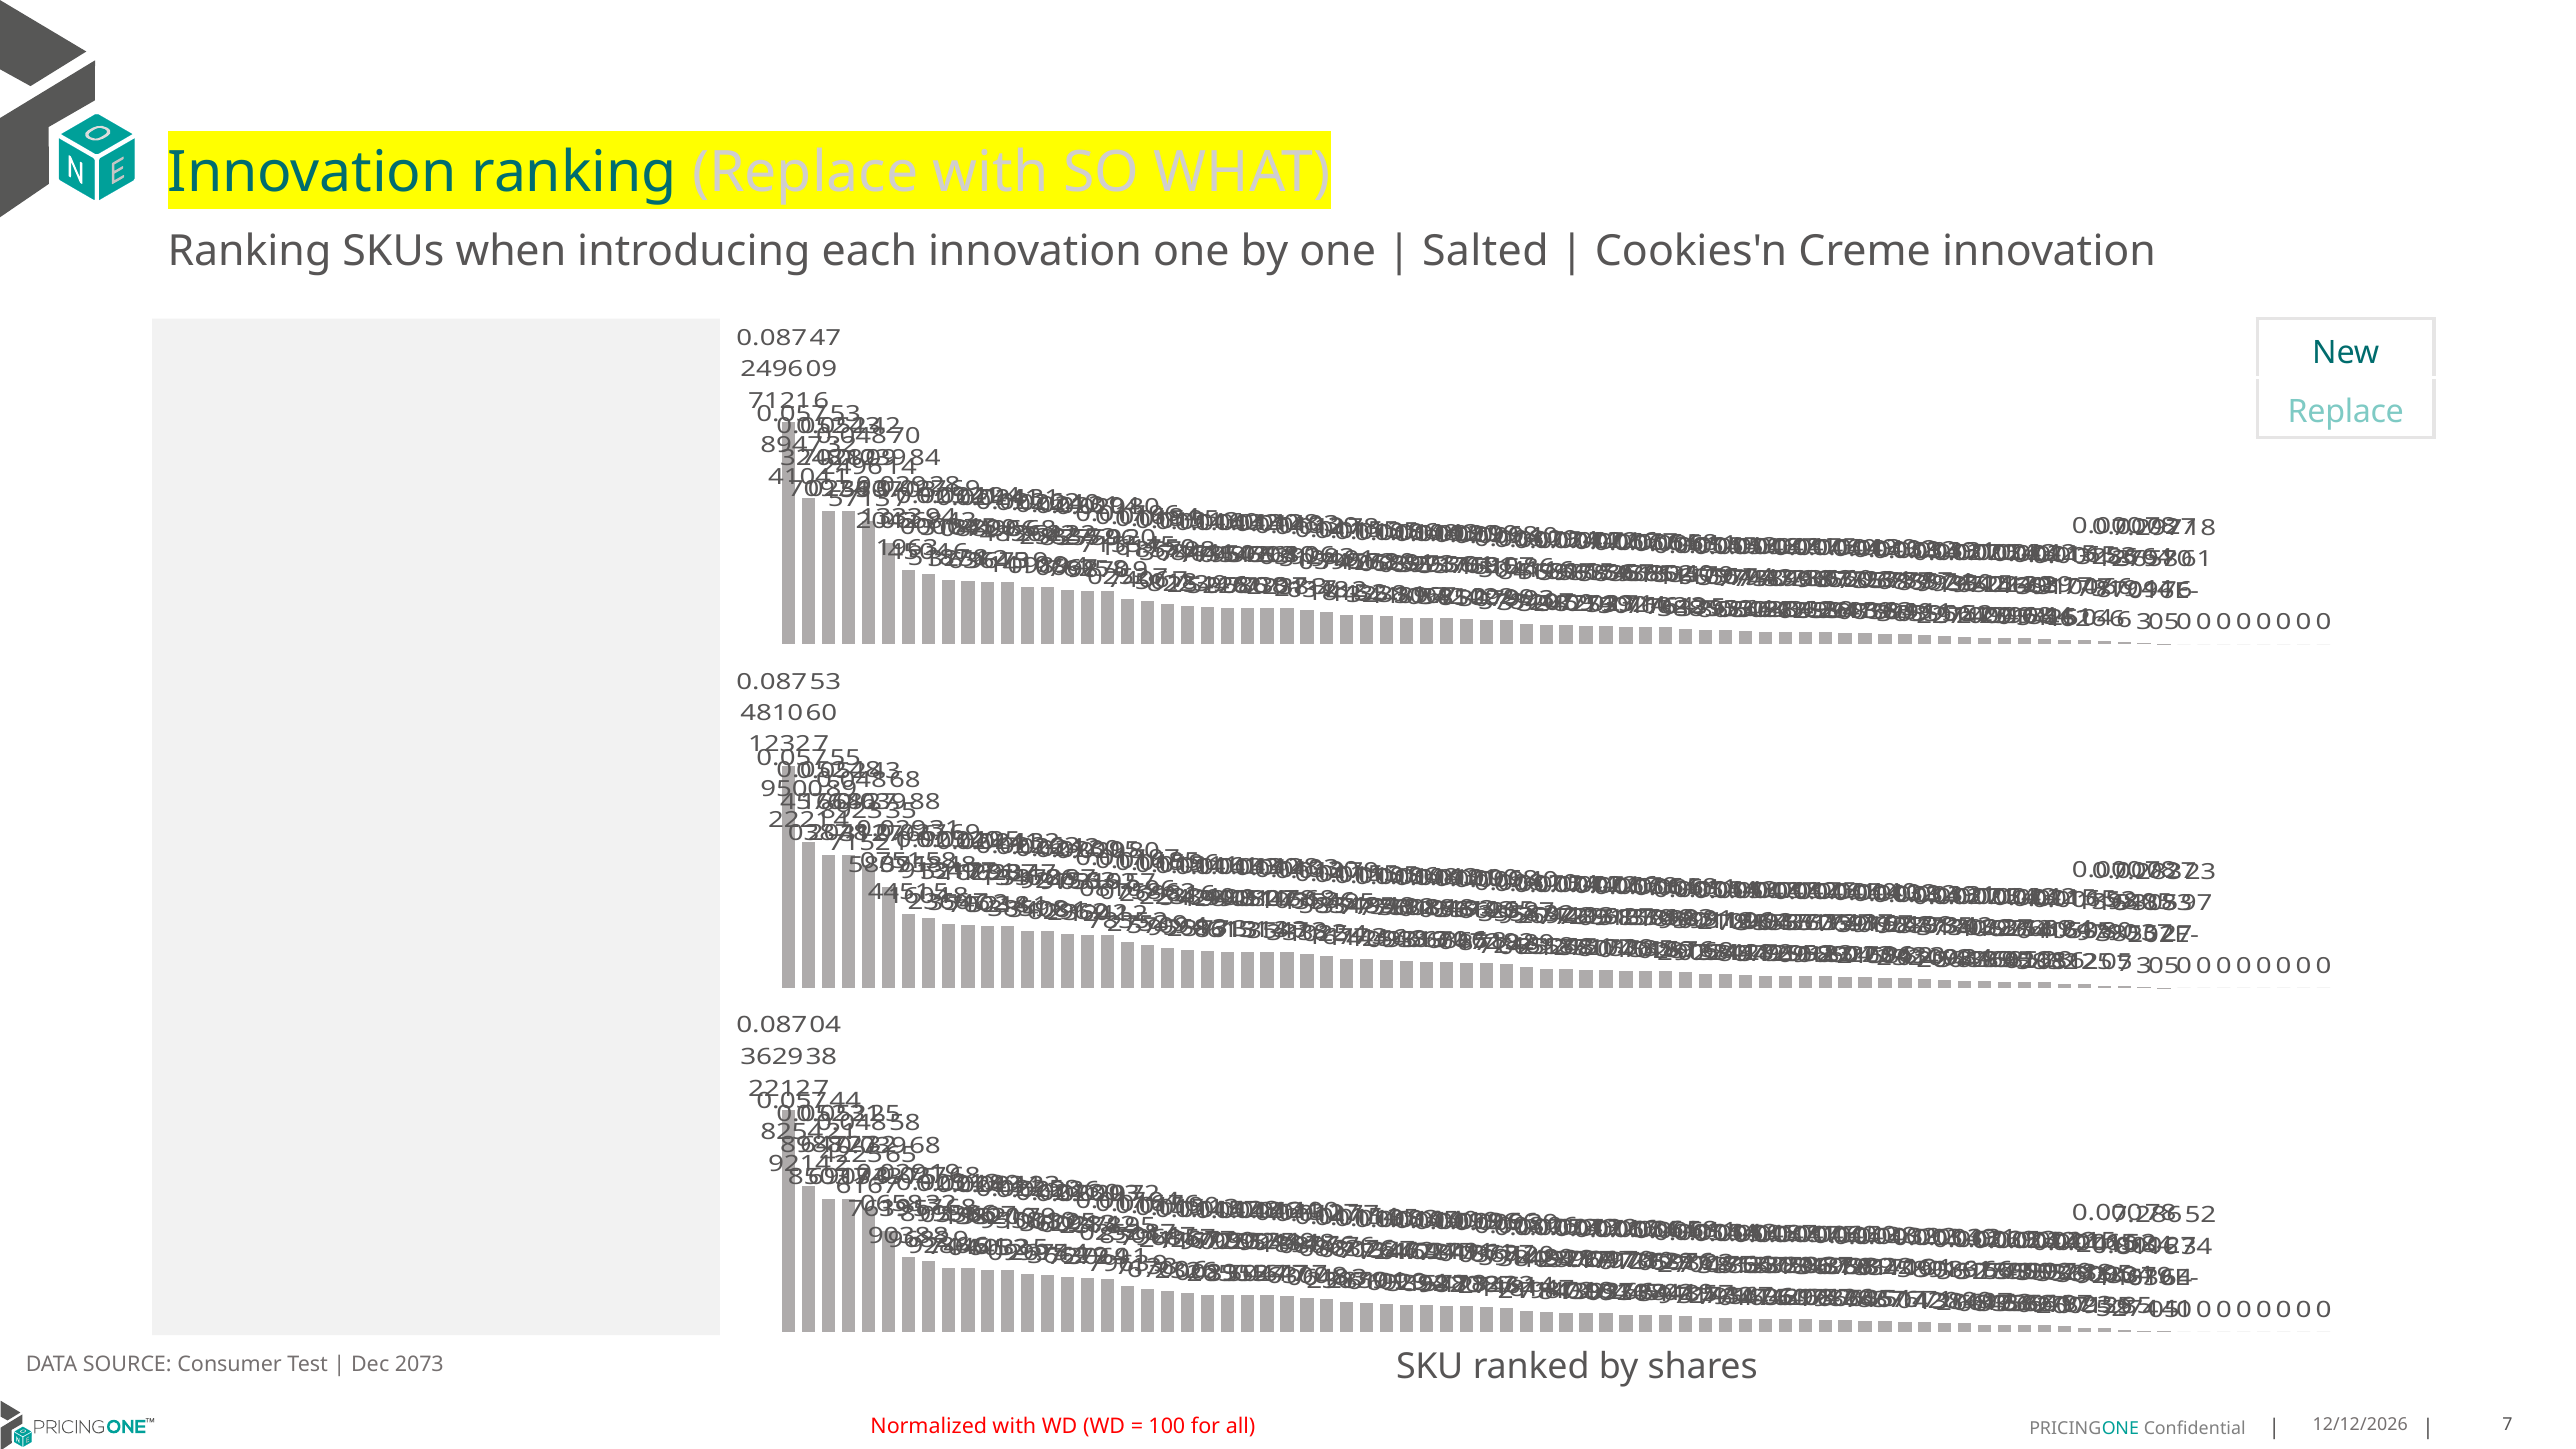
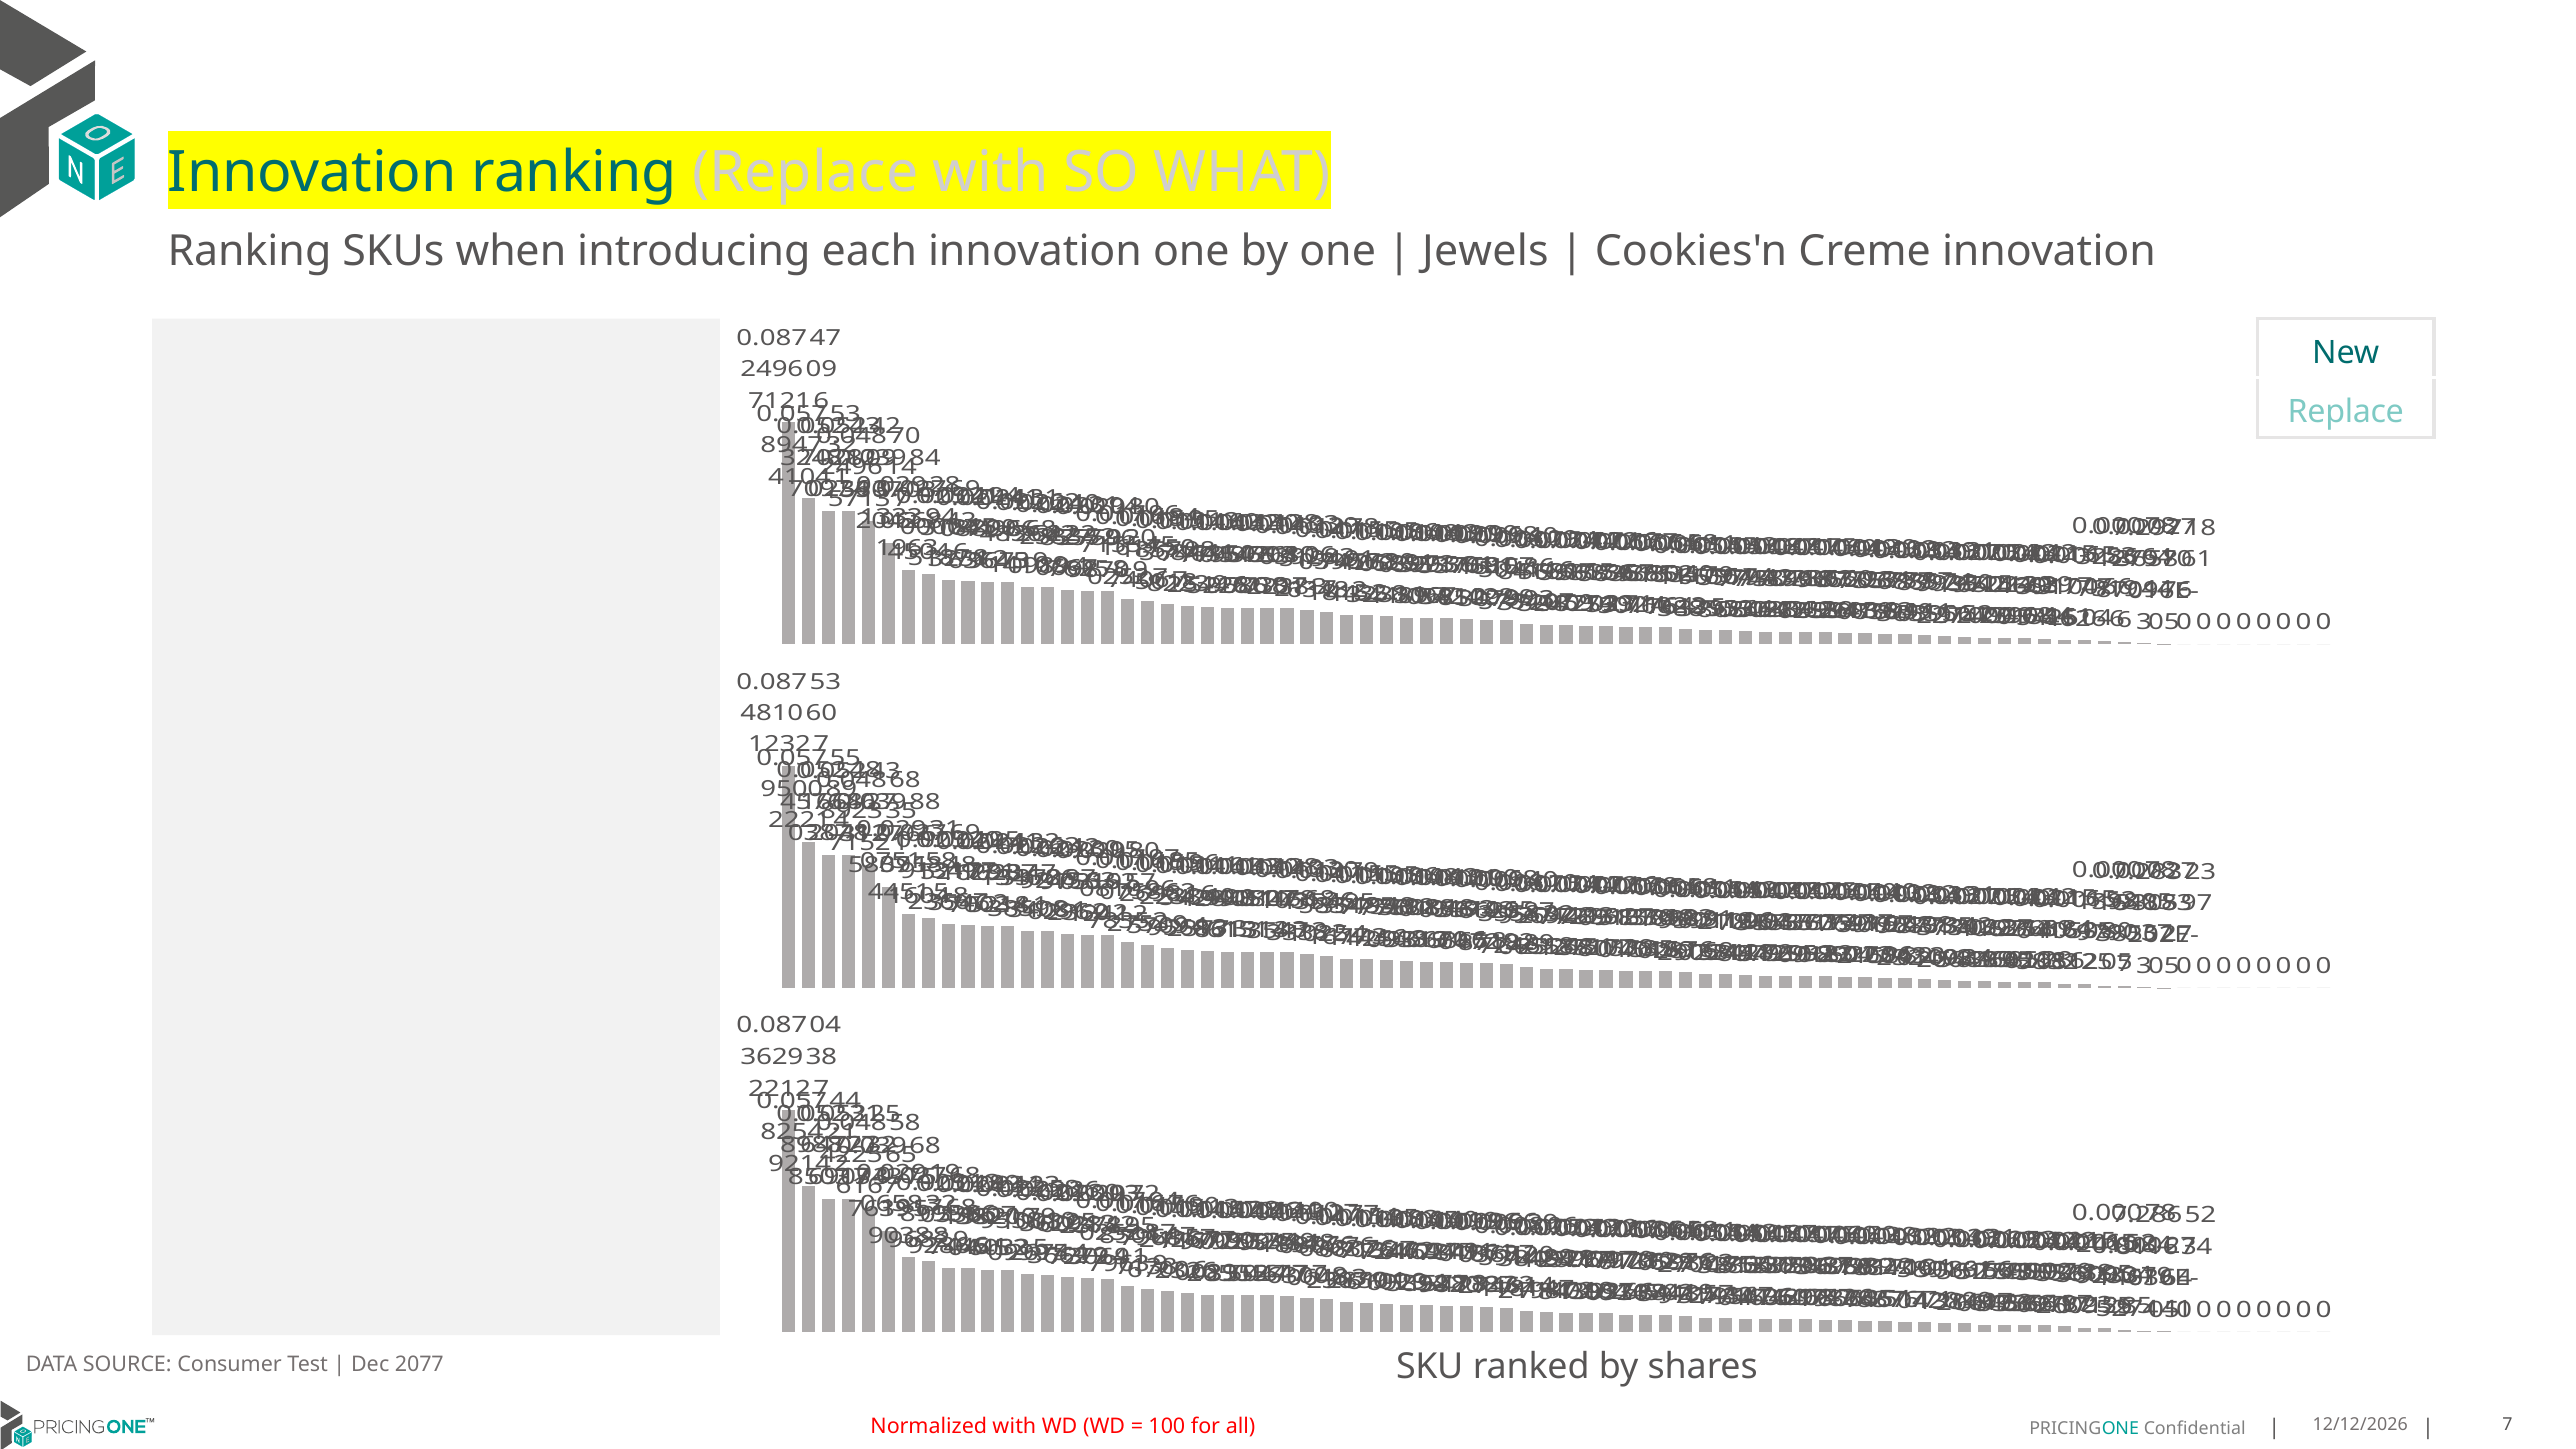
Salted: Salted -> Jewels (1485, 251)
2073: 2073 -> 2077 (419, 1365)
